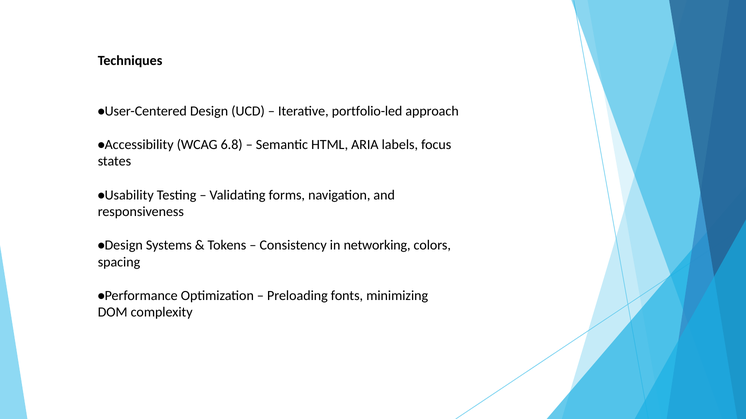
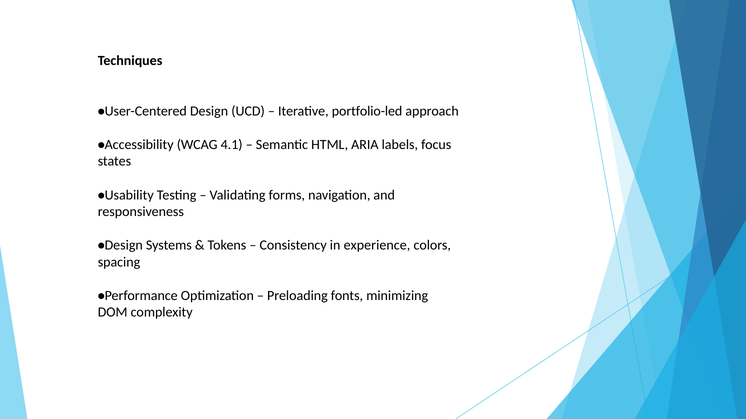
6.8: 6.8 -> 4.1 (232, 145)
networking: networking -> experience (377, 246)
